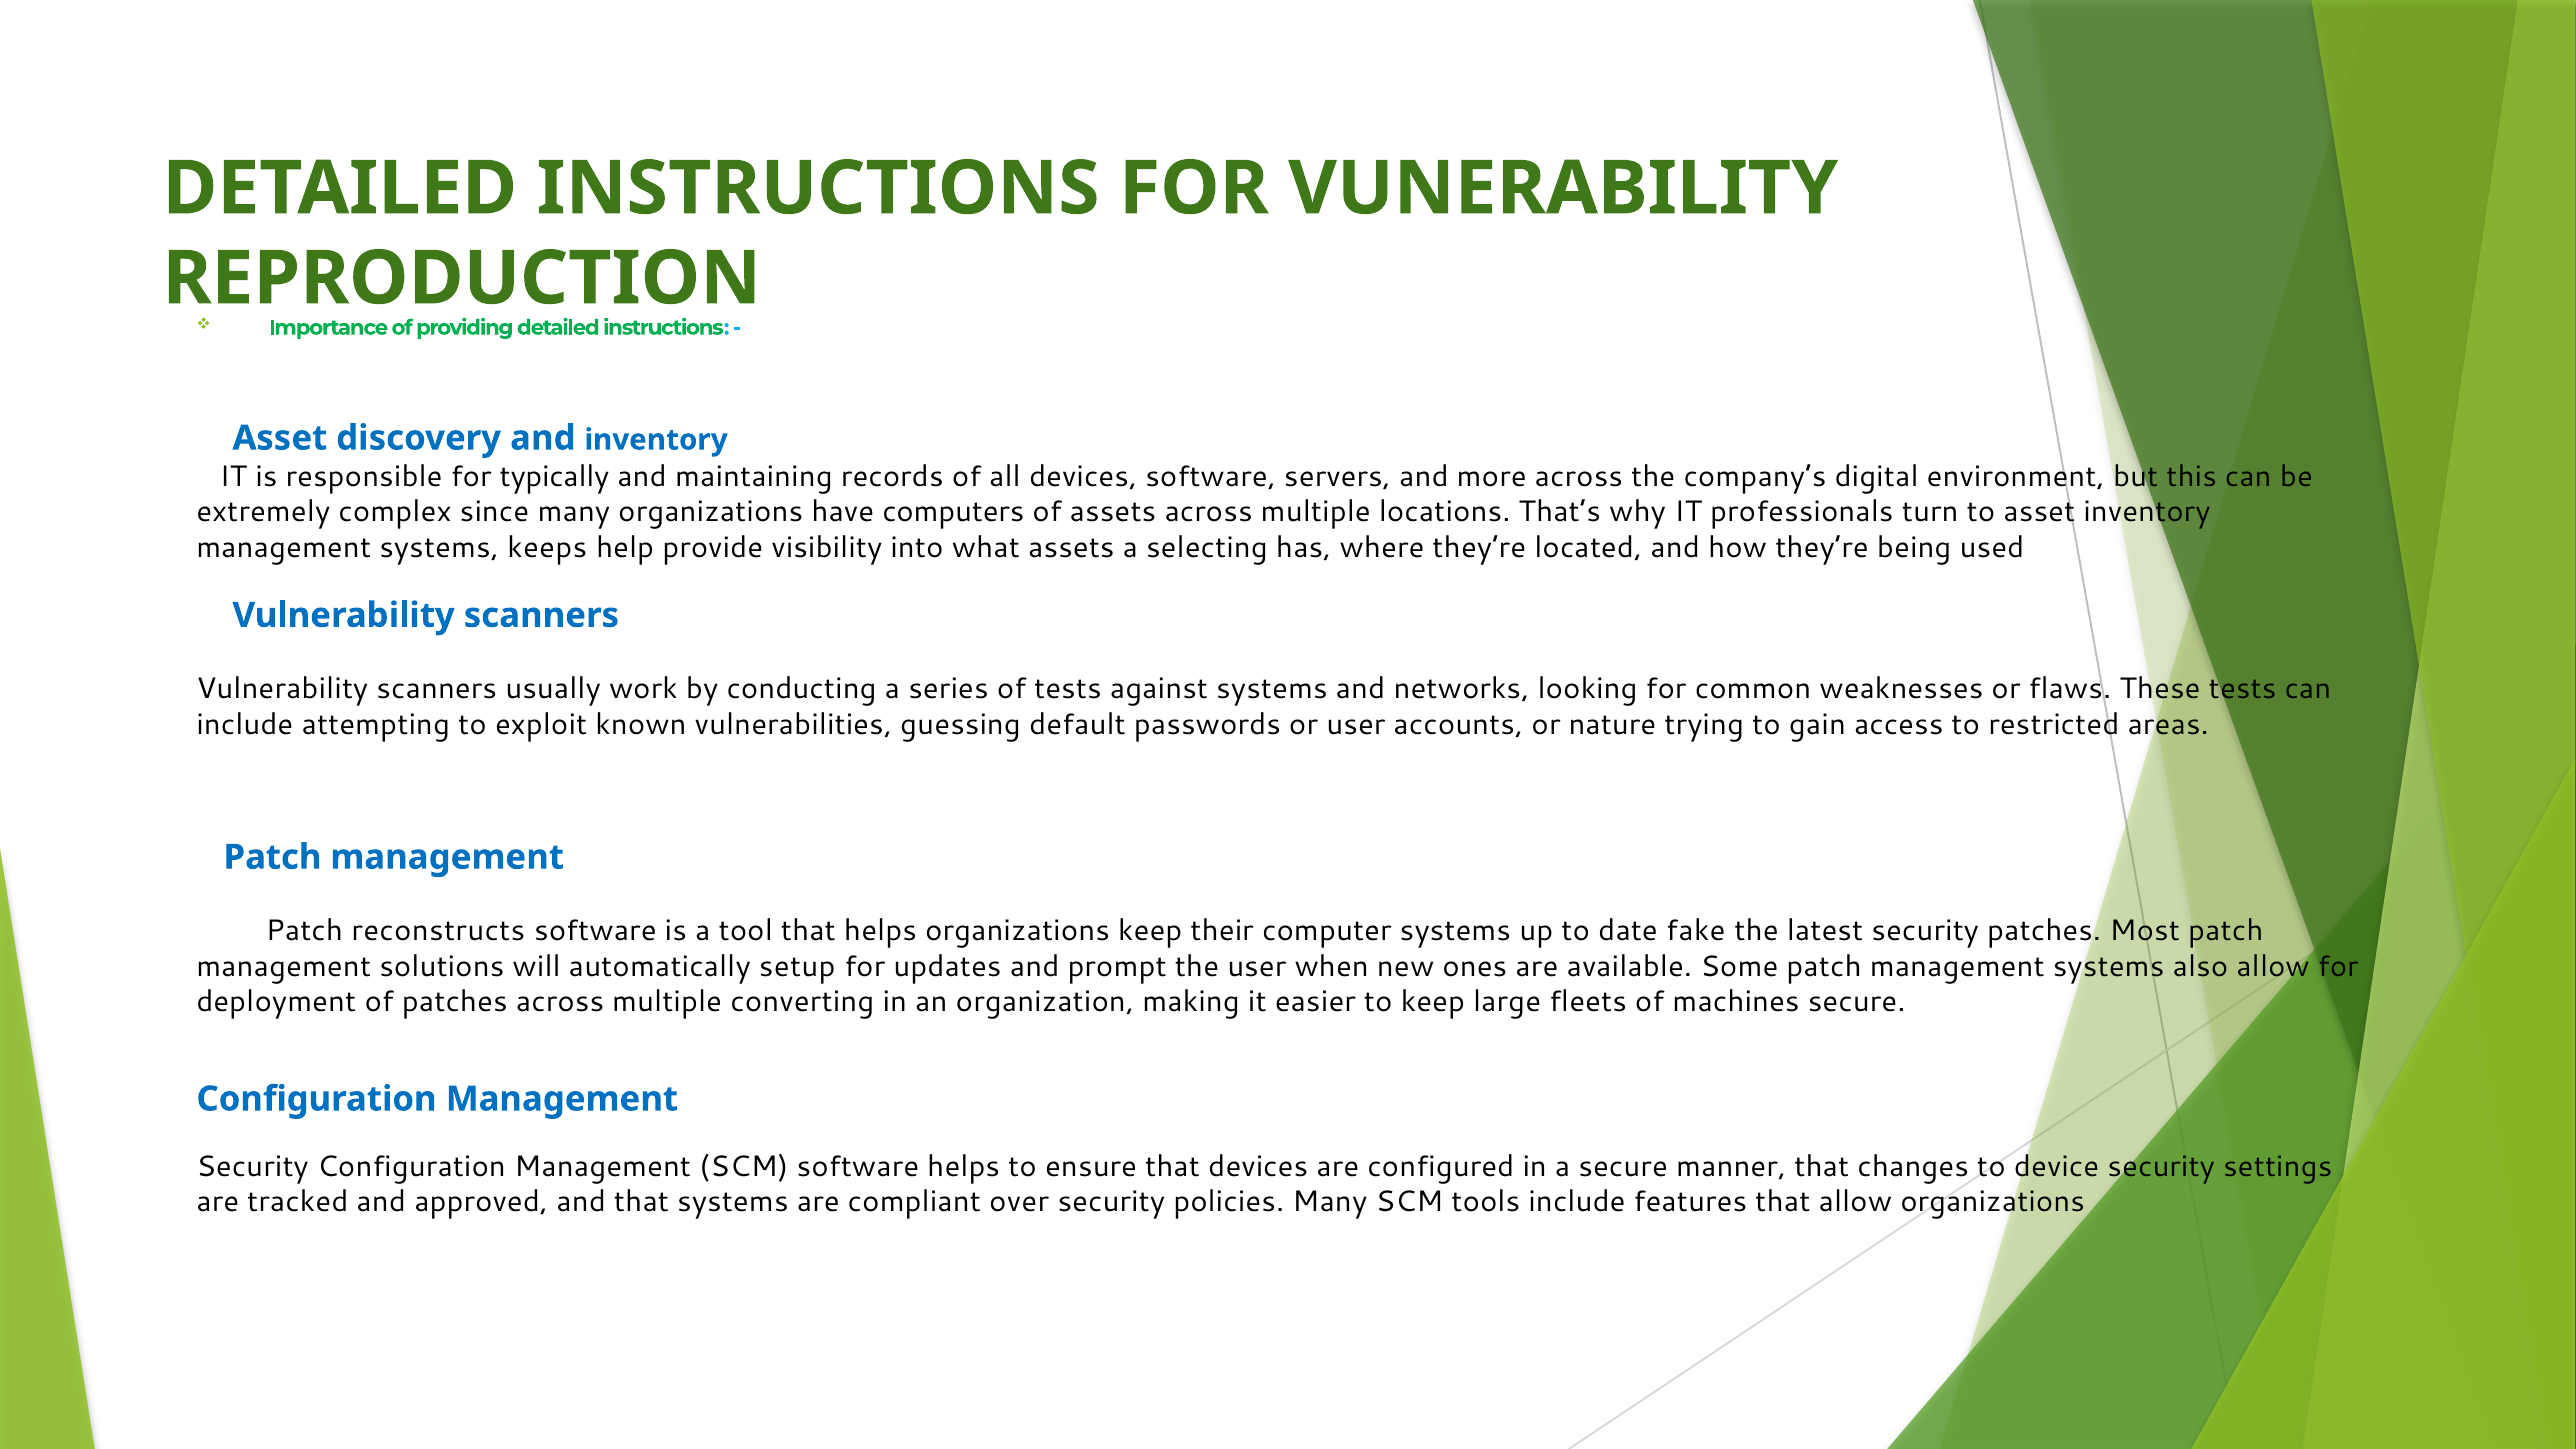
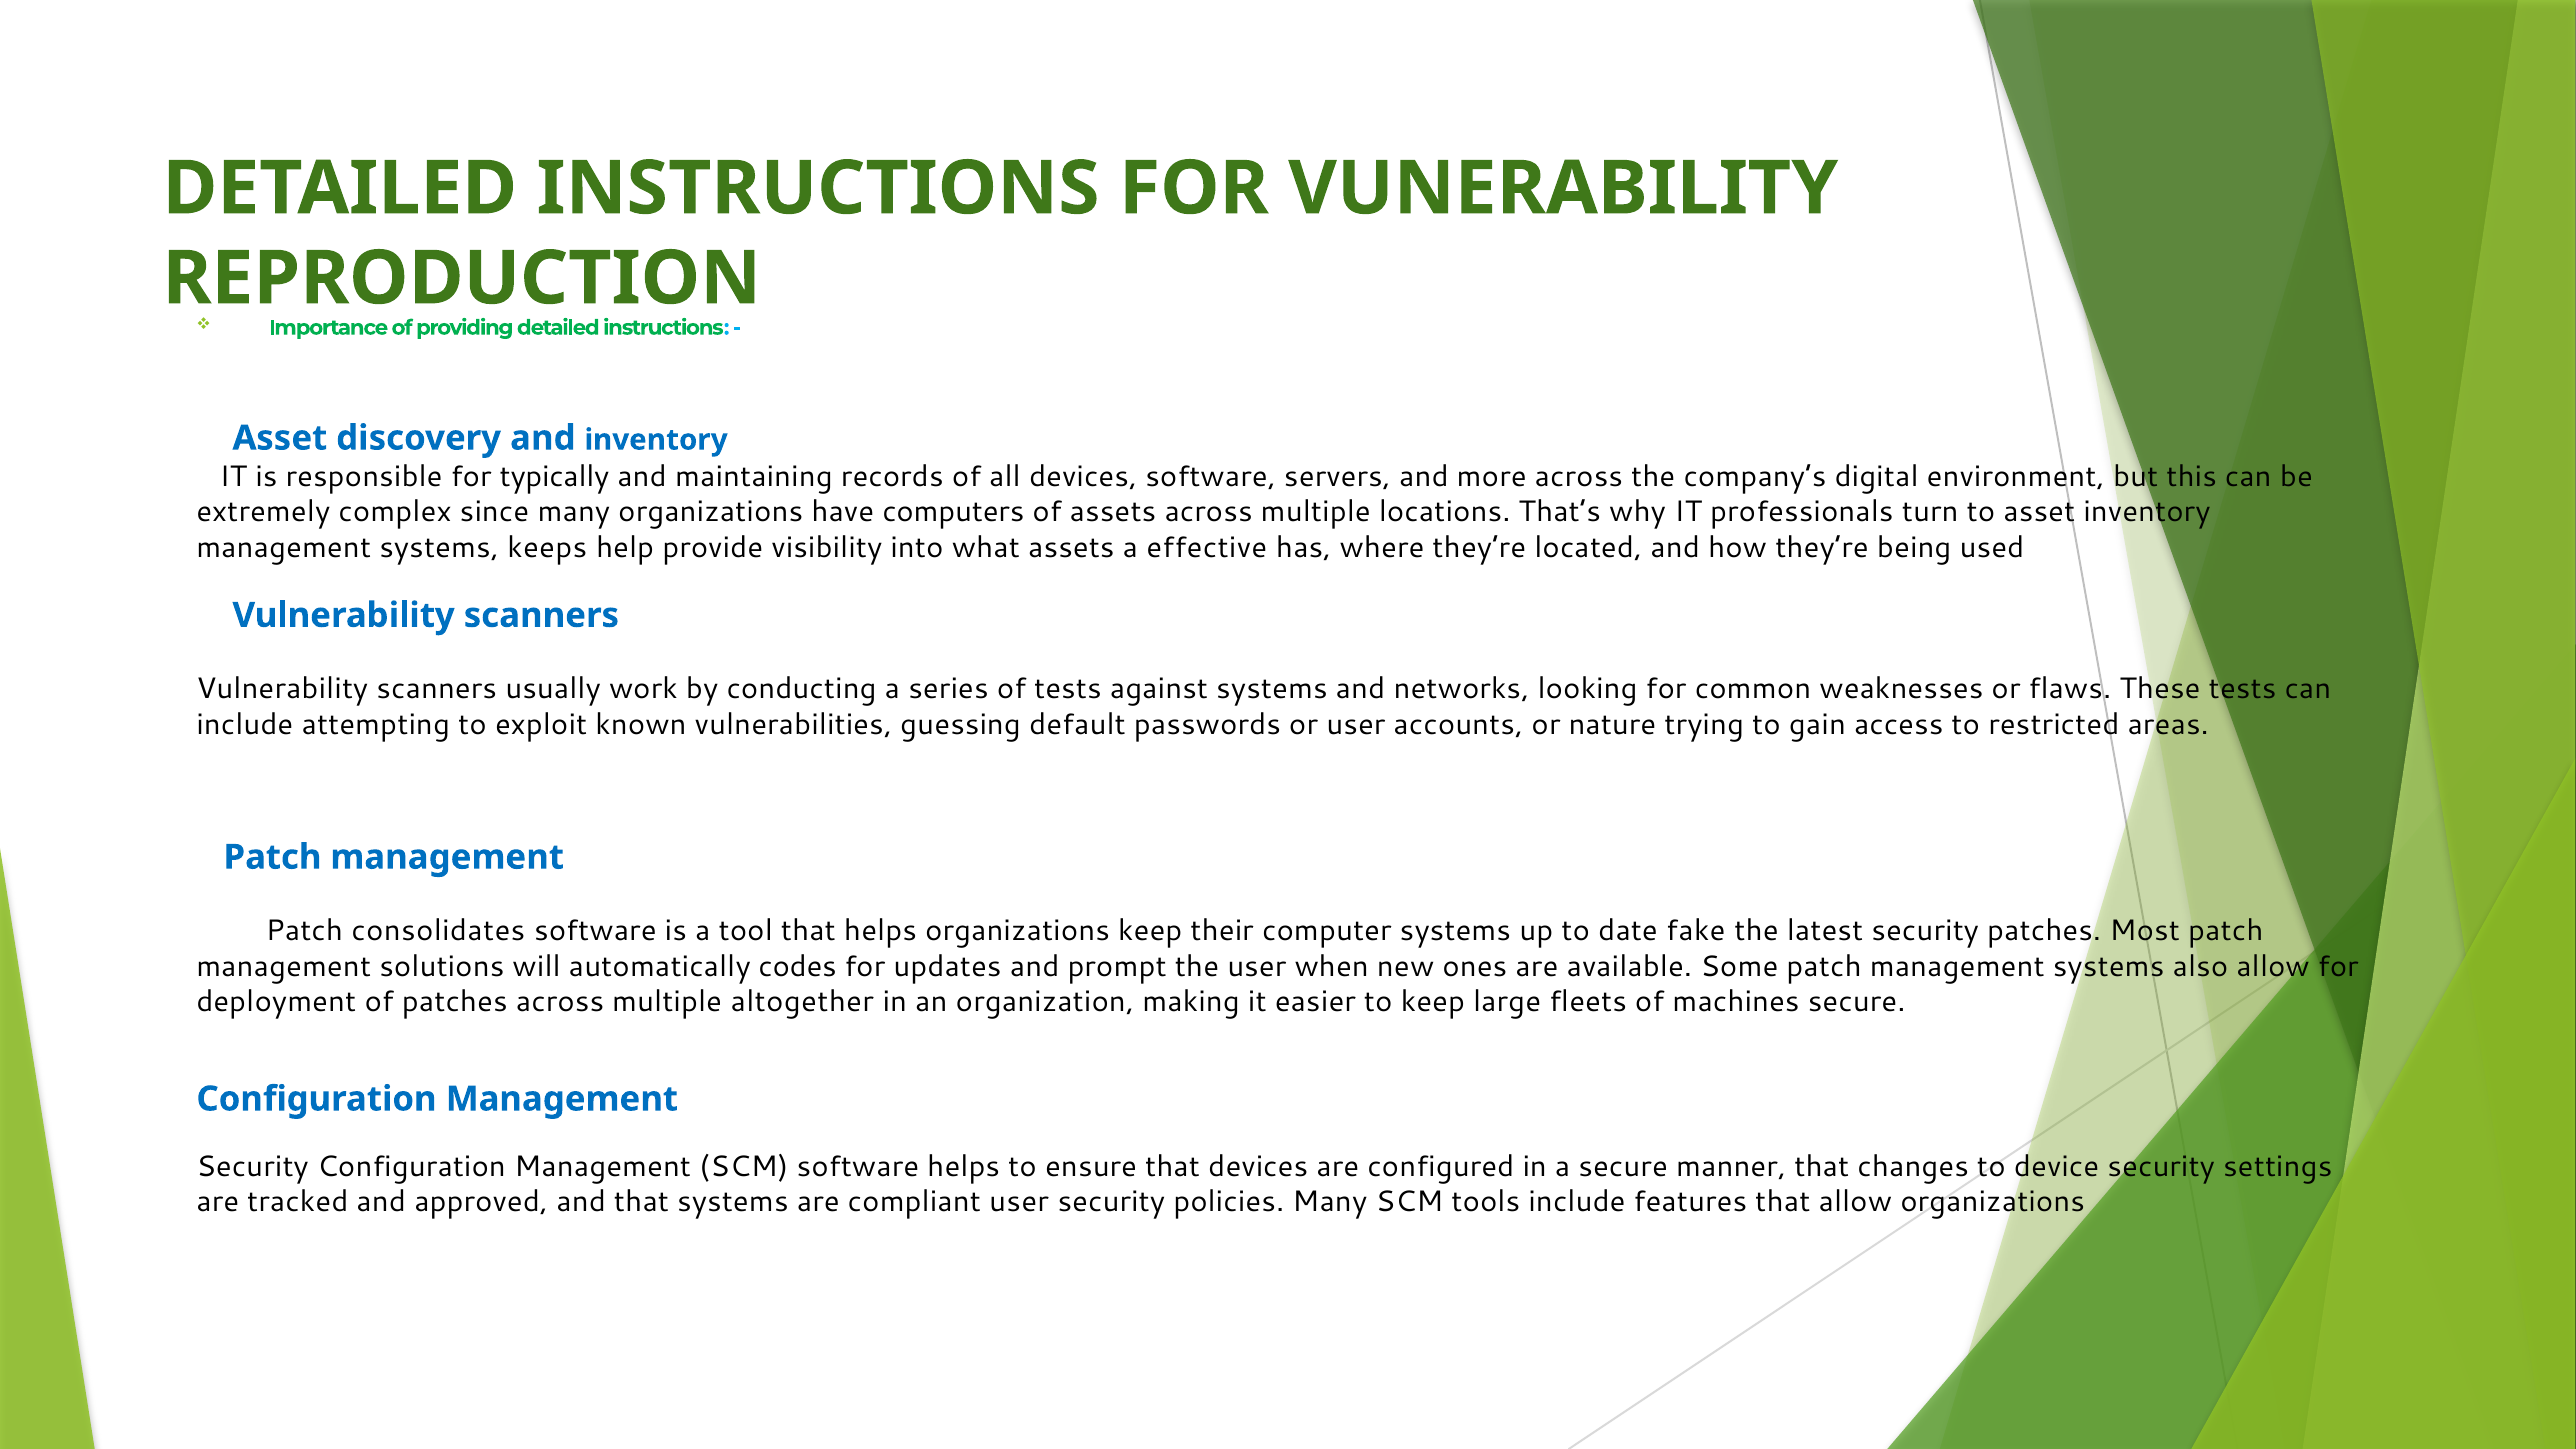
selecting: selecting -> effective (1207, 547)
reconstructs: reconstructs -> consolidates (438, 931)
setup: setup -> codes (798, 966)
converting: converting -> altogether (802, 1002)
compliant over: over -> user (1019, 1202)
